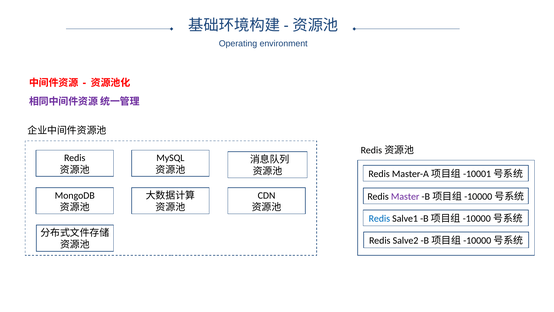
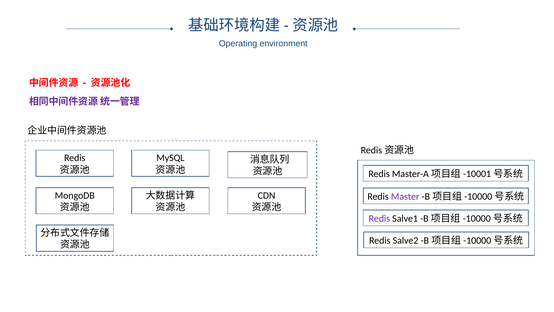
Redis colour: blue -> purple (379, 218)
